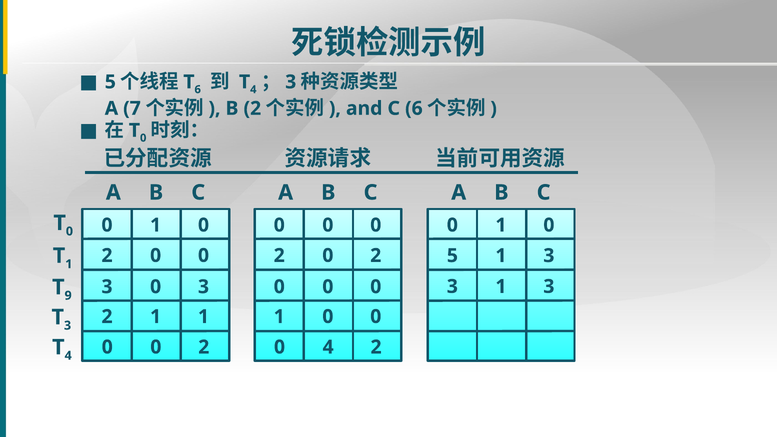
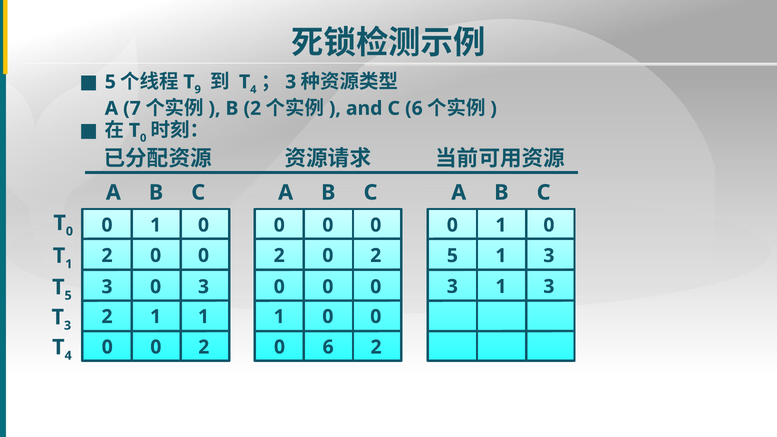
6: 6 -> 9 (198, 90)
9: 9 -> 5 (68, 296)
0 4: 4 -> 6 (328, 347)
